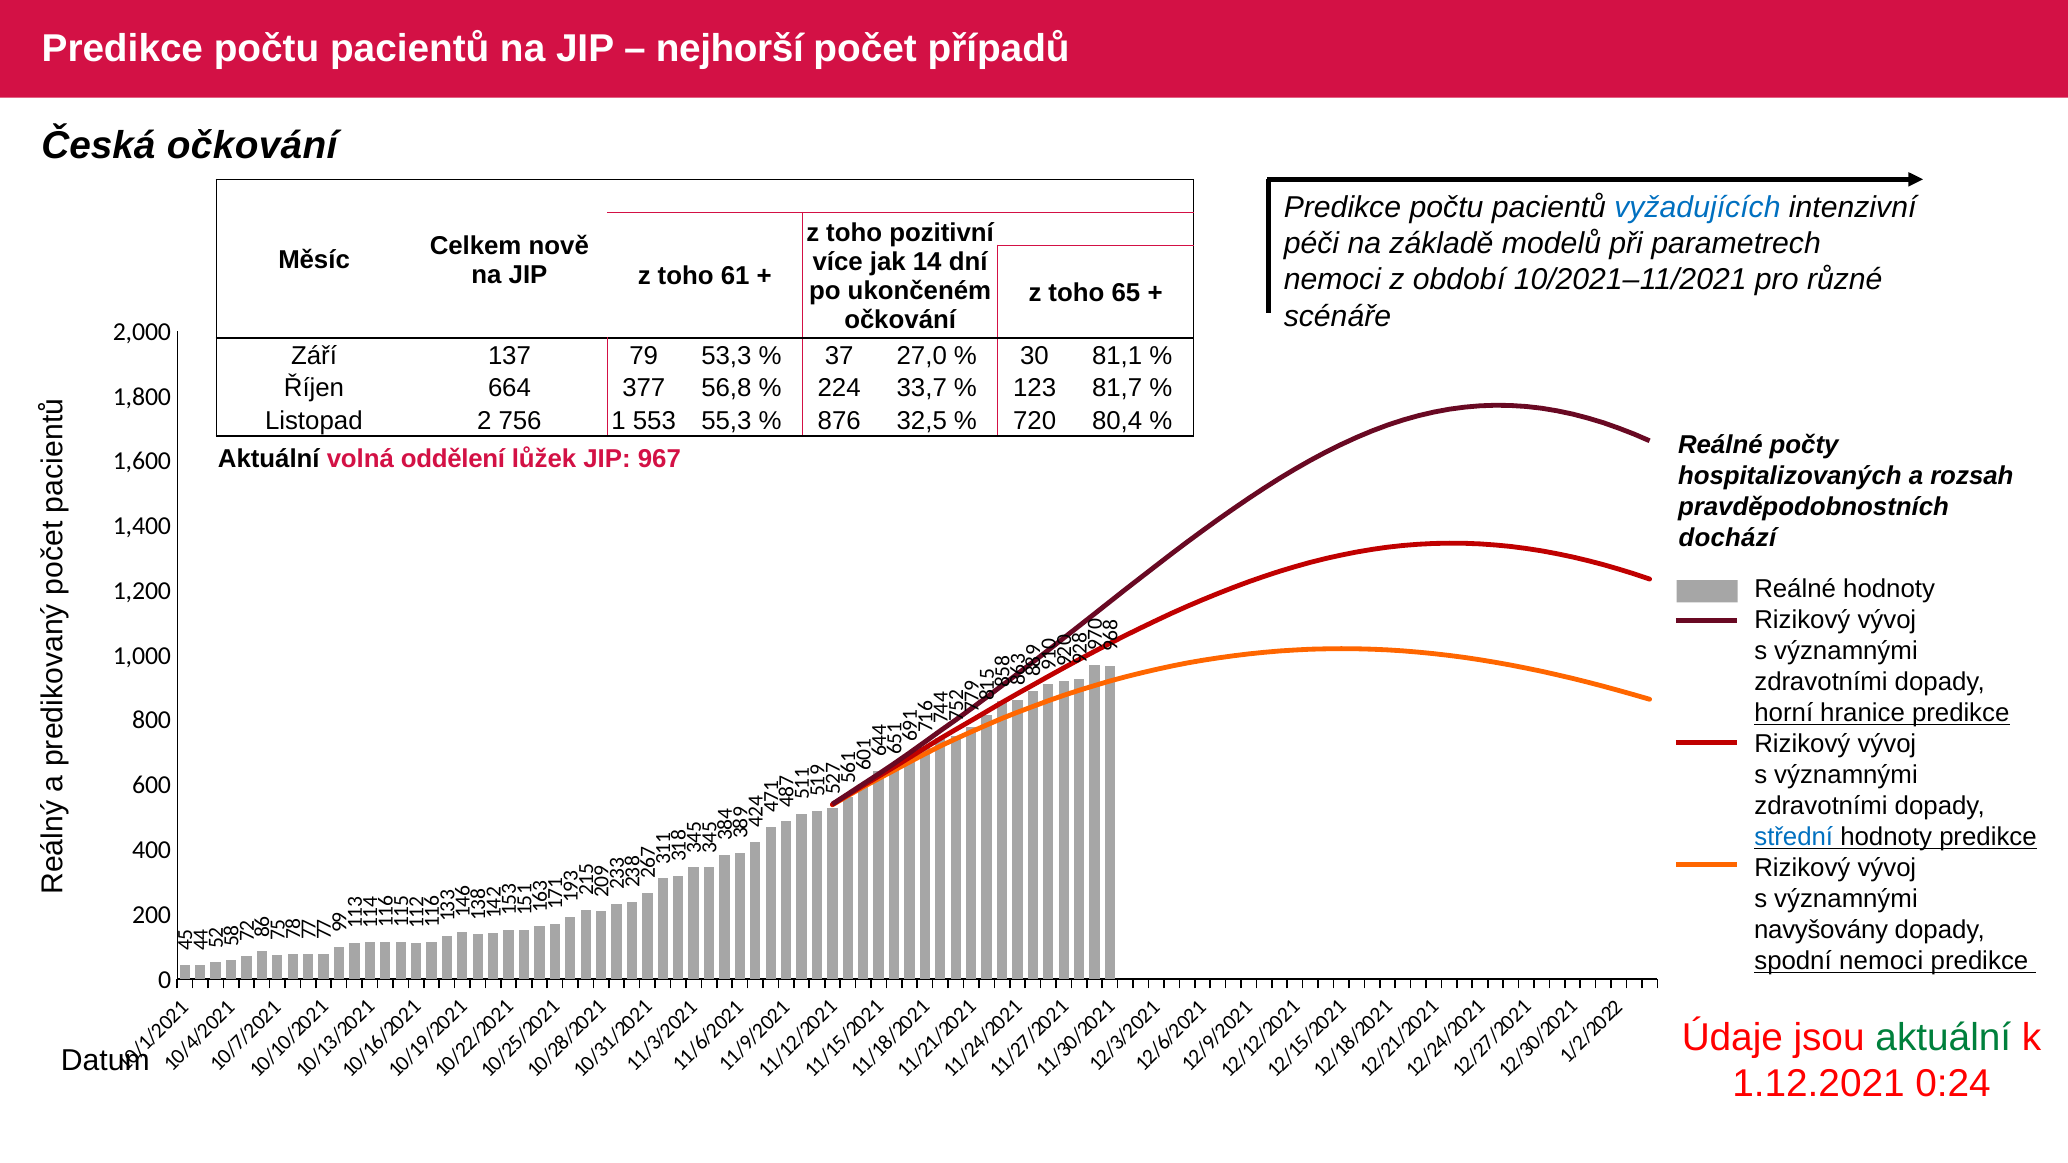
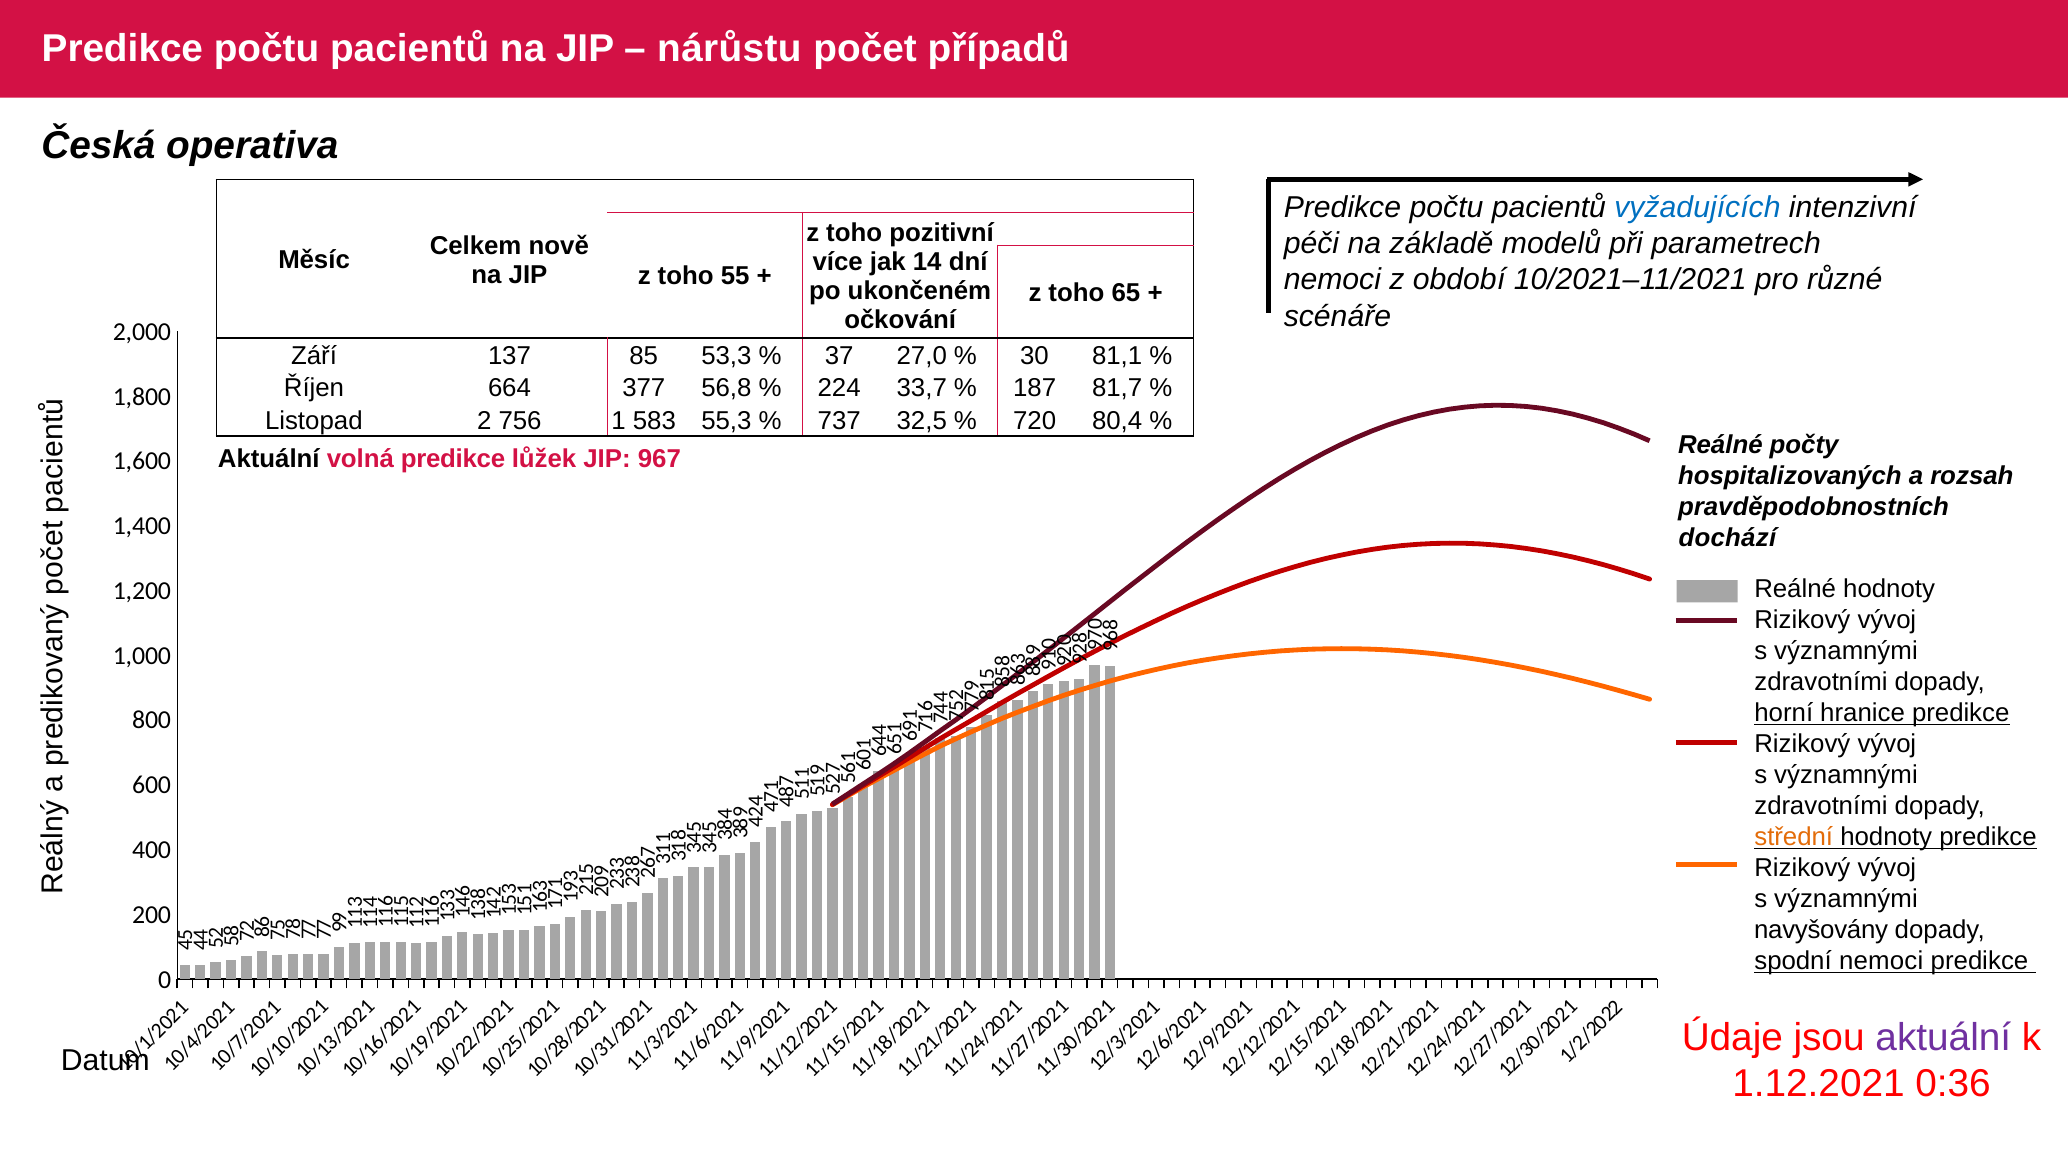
nejhorší: nejhorší -> nárůstu (729, 49)
Česká očkování: očkování -> operativa (252, 145)
61: 61 -> 55 (735, 277)
79: 79 -> 85 (644, 356)
123: 123 -> 187 (1035, 388)
553: 553 -> 583 (654, 421)
876: 876 -> 737 (839, 421)
volná oddělení: oddělení -> predikce (453, 459)
střední colour: blue -> orange (1794, 837)
aktuální colour: green -> purple (1943, 1038)
0:24: 0:24 -> 0:36 (1953, 1084)
